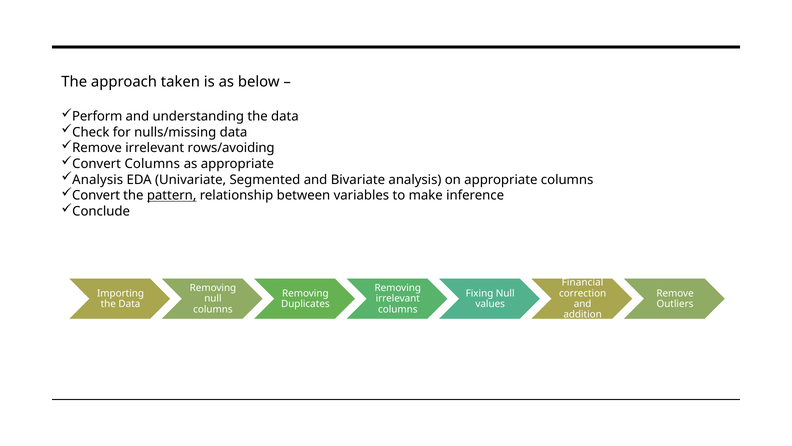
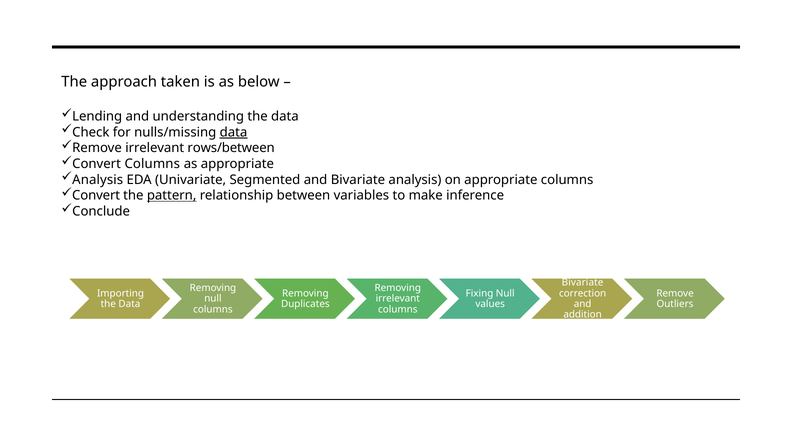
Perform: Perform -> Lending (97, 116)
data underline: none -> present (234, 132)
rows/avoiding: rows/avoiding -> rows/between (231, 148)
Financial: Financial -> Bivariate (583, 282)
